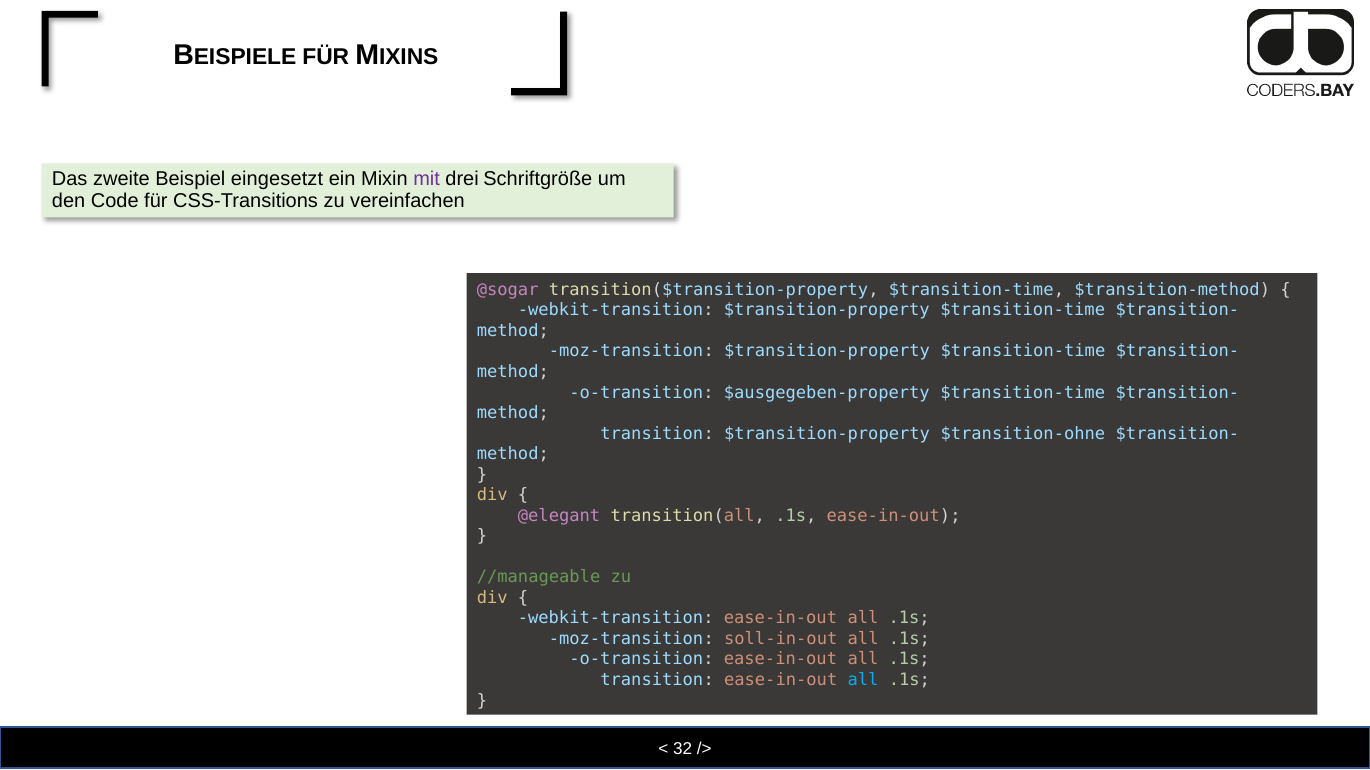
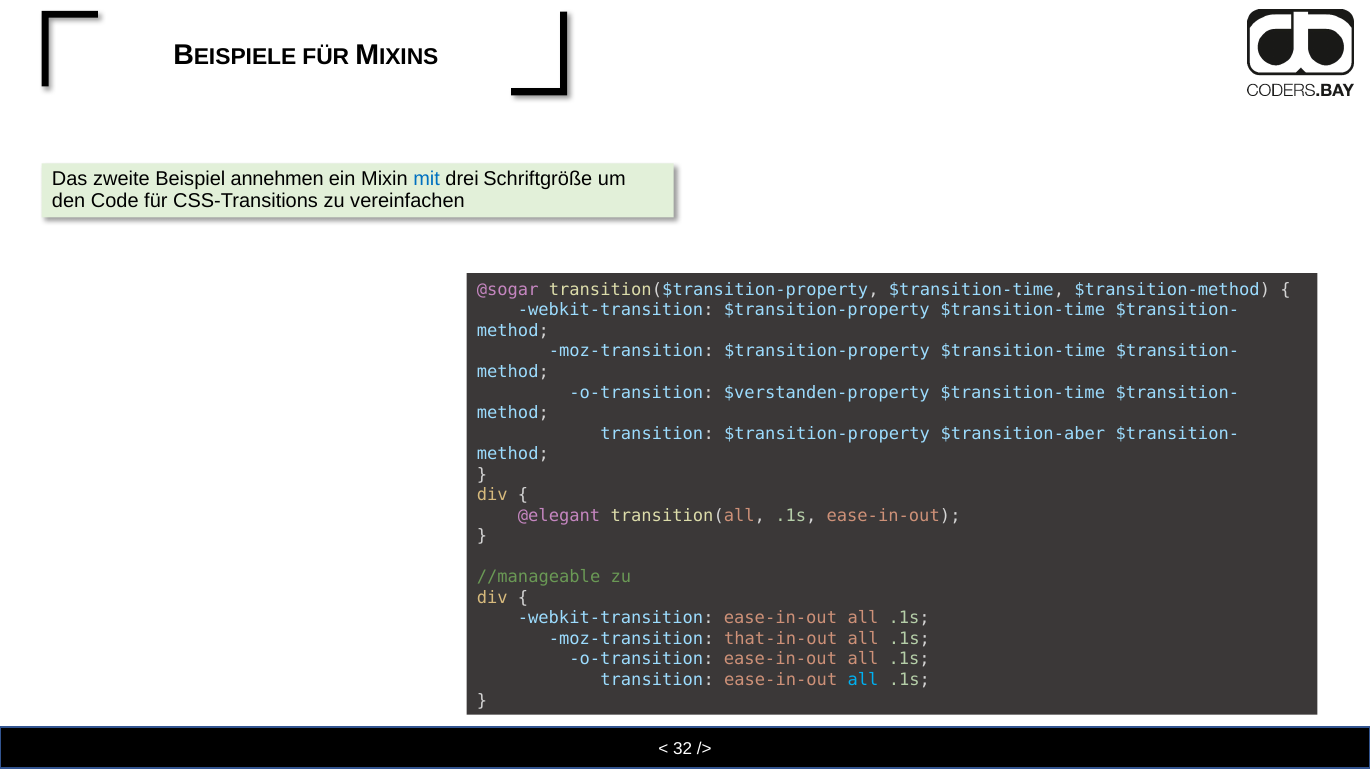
eingesetzt: eingesetzt -> annehmen (277, 179)
mit colour: purple -> blue (427, 179)
$ausgegeben-property: $ausgegeben-property -> $verstanden-property (827, 393)
$transition-ohne: $transition-ohne -> $transition-aber (1023, 434)
soll-in-out: soll-in-out -> that-in-out (781, 639)
